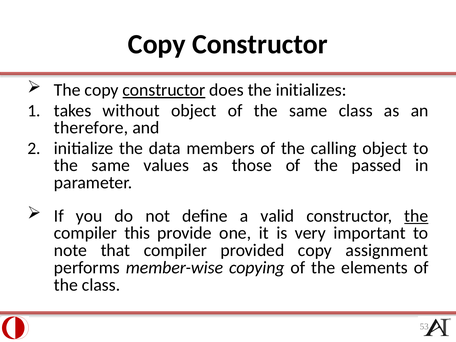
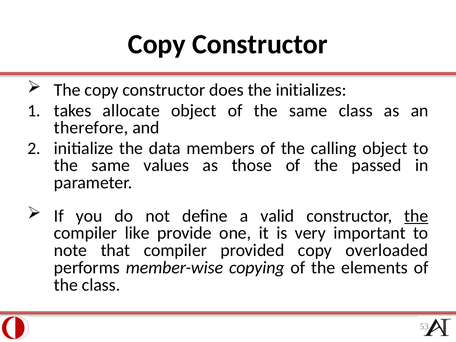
constructor underline: present -> none (164, 90)
without: without -> allocate (131, 110)
this: this -> like (137, 233)
assignment: assignment -> overloaded (387, 250)
